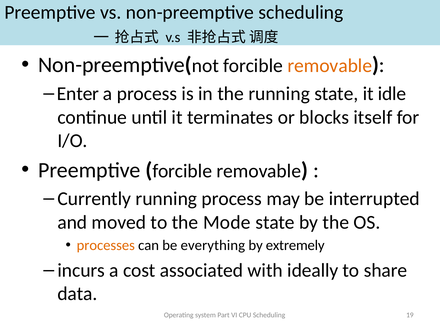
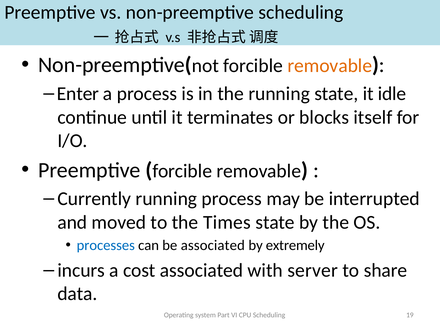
Mode: Mode -> Times (227, 222)
processes colour: orange -> blue (106, 245)
be everything: everything -> associated (213, 245)
ideally: ideally -> server (313, 270)
